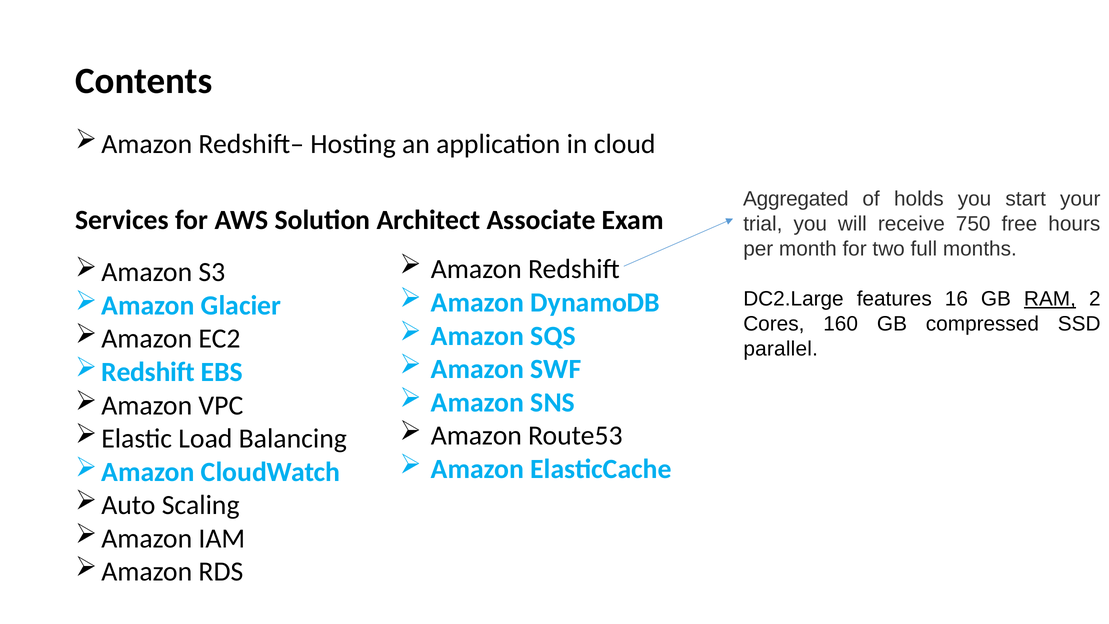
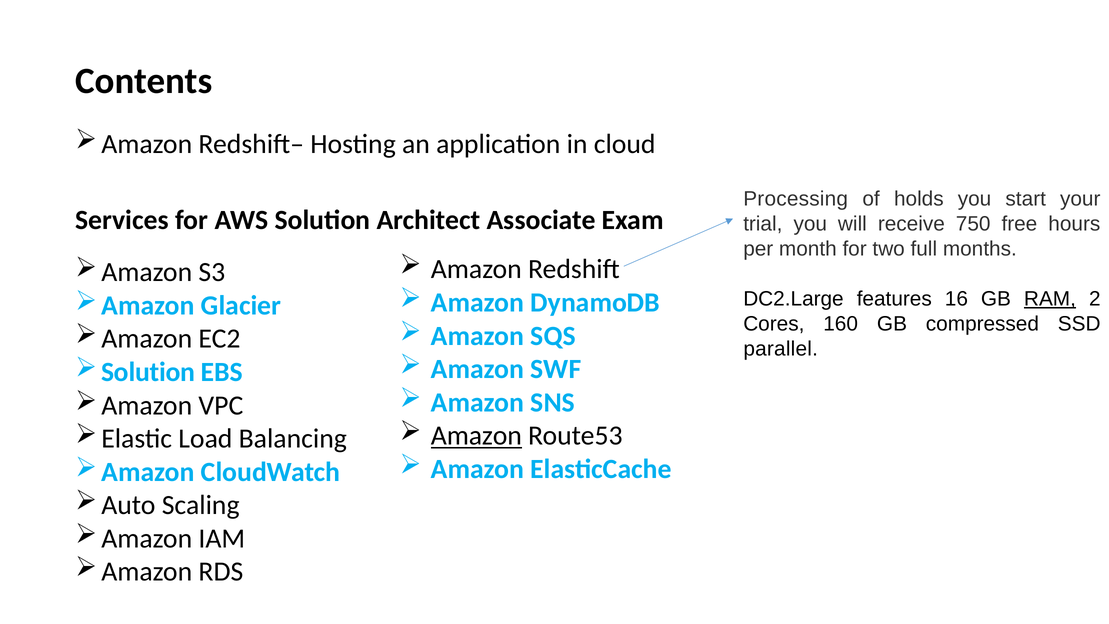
Aggregated: Aggregated -> Processing (796, 199)
Redshift: Redshift -> Solution (148, 372)
Amazon underline: none -> present (476, 436)
